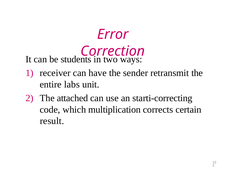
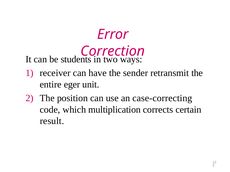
labs: labs -> eger (72, 85)
attached: attached -> position (72, 98)
starti-correcting: starti-correcting -> case-correcting (162, 98)
